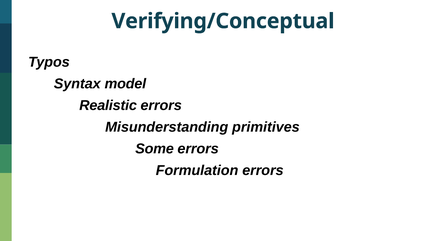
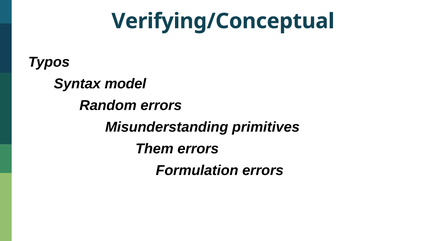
Realistic: Realistic -> Random (108, 106)
Some: Some -> Them (154, 149)
